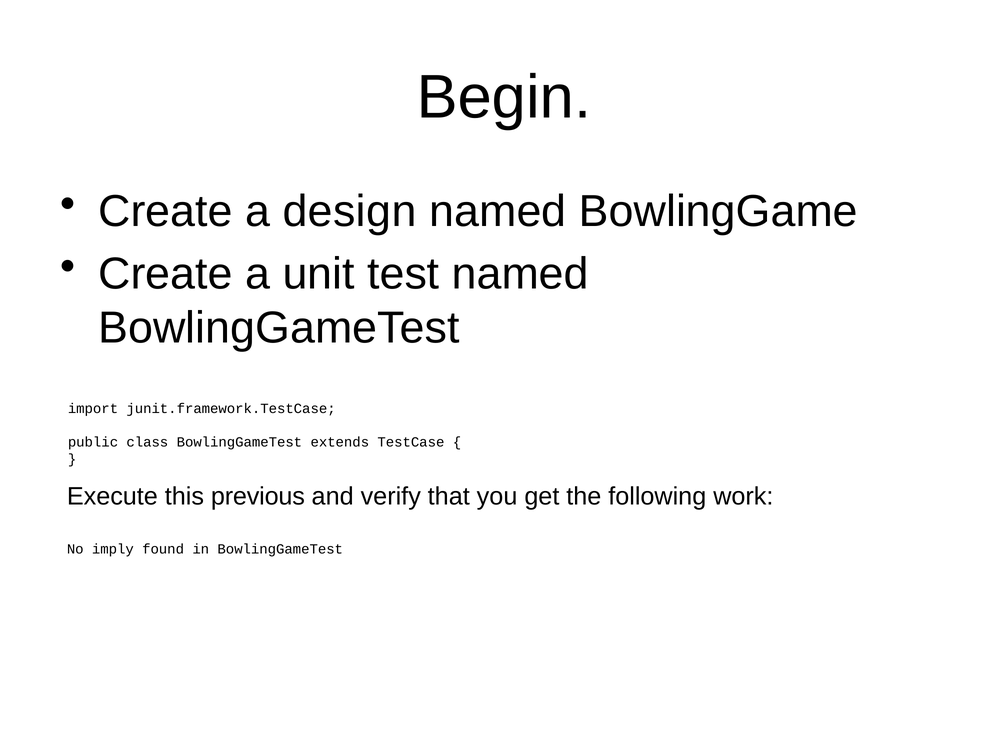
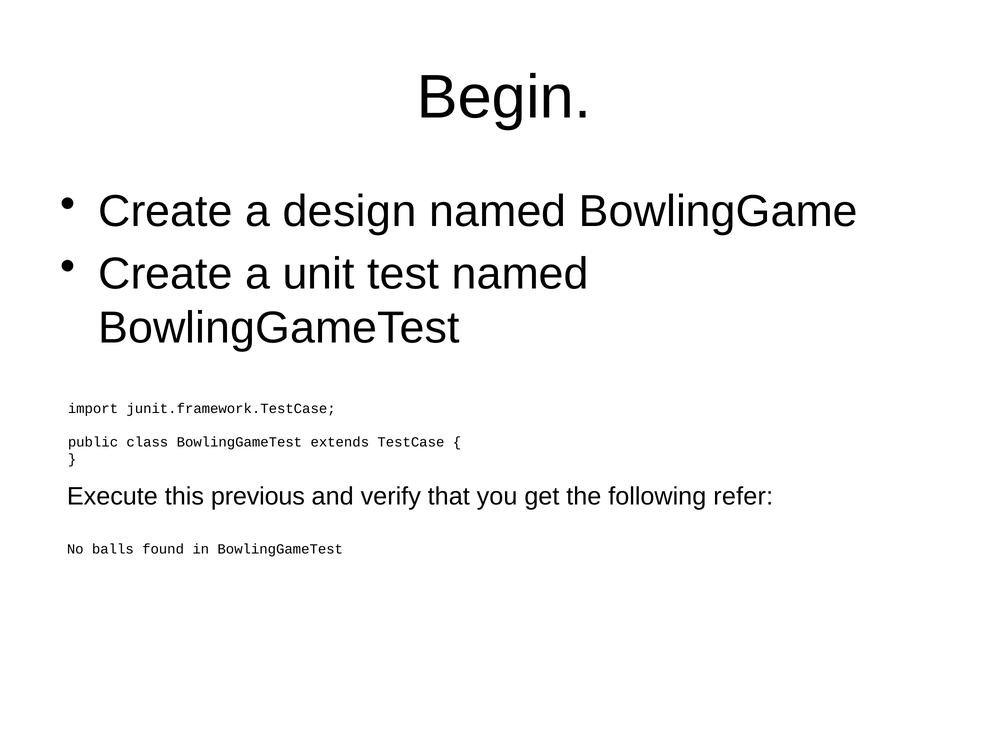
work: work -> refer (743, 496)
imply: imply -> balls (113, 549)
